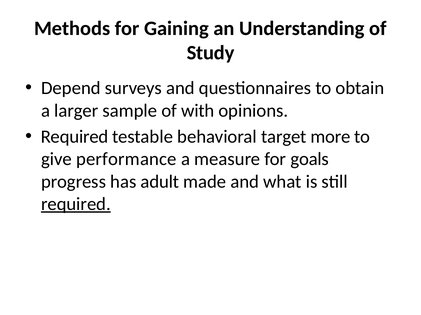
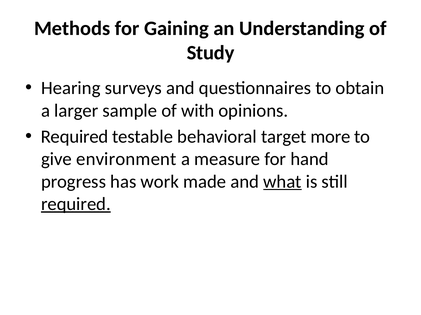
Depend: Depend -> Hearing (71, 88)
performance: performance -> environment (126, 160)
goals: goals -> hand (310, 160)
adult: adult -> work (160, 182)
what underline: none -> present (282, 182)
